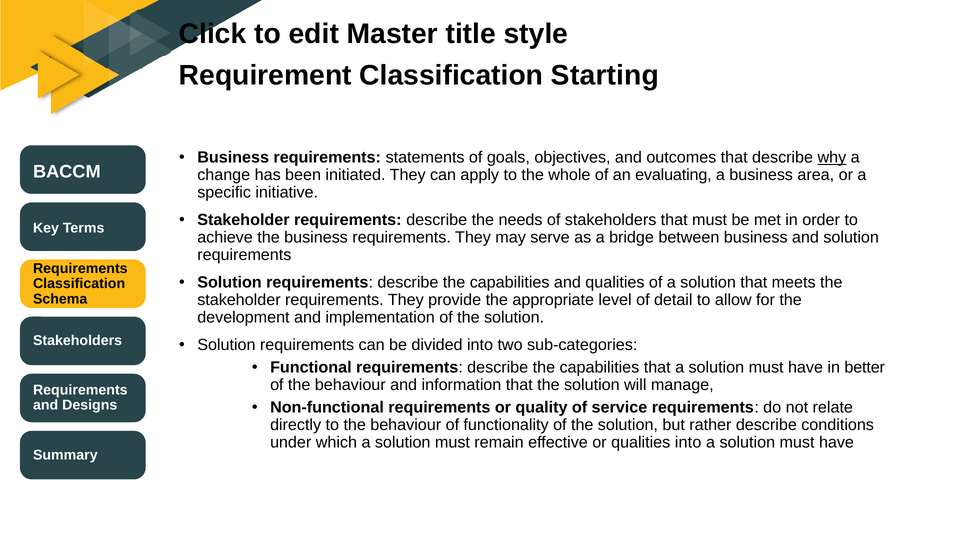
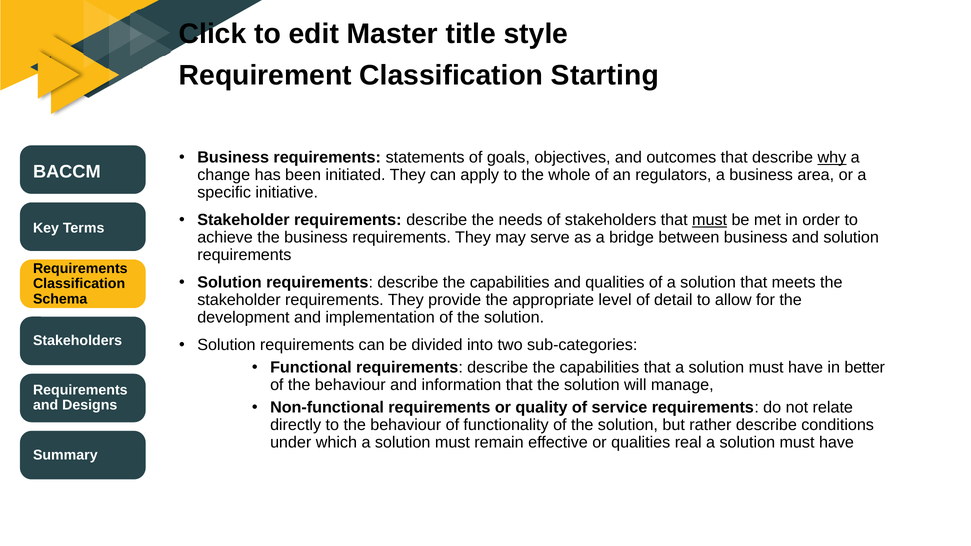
evaluating: evaluating -> regulators (673, 175)
must underline: none -> present (710, 220)
qualities into: into -> real (688, 443)
